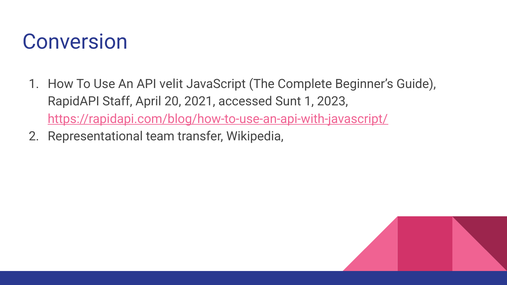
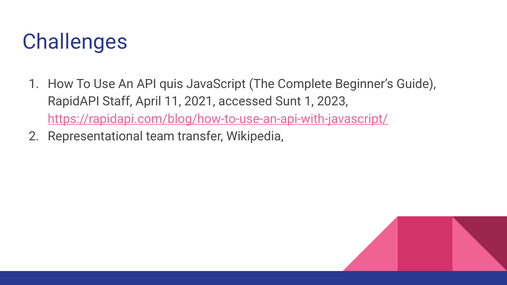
Conversion: Conversion -> Challenges (75, 42)
velit: velit -> quis (171, 84)
20: 20 -> 11 (173, 102)
